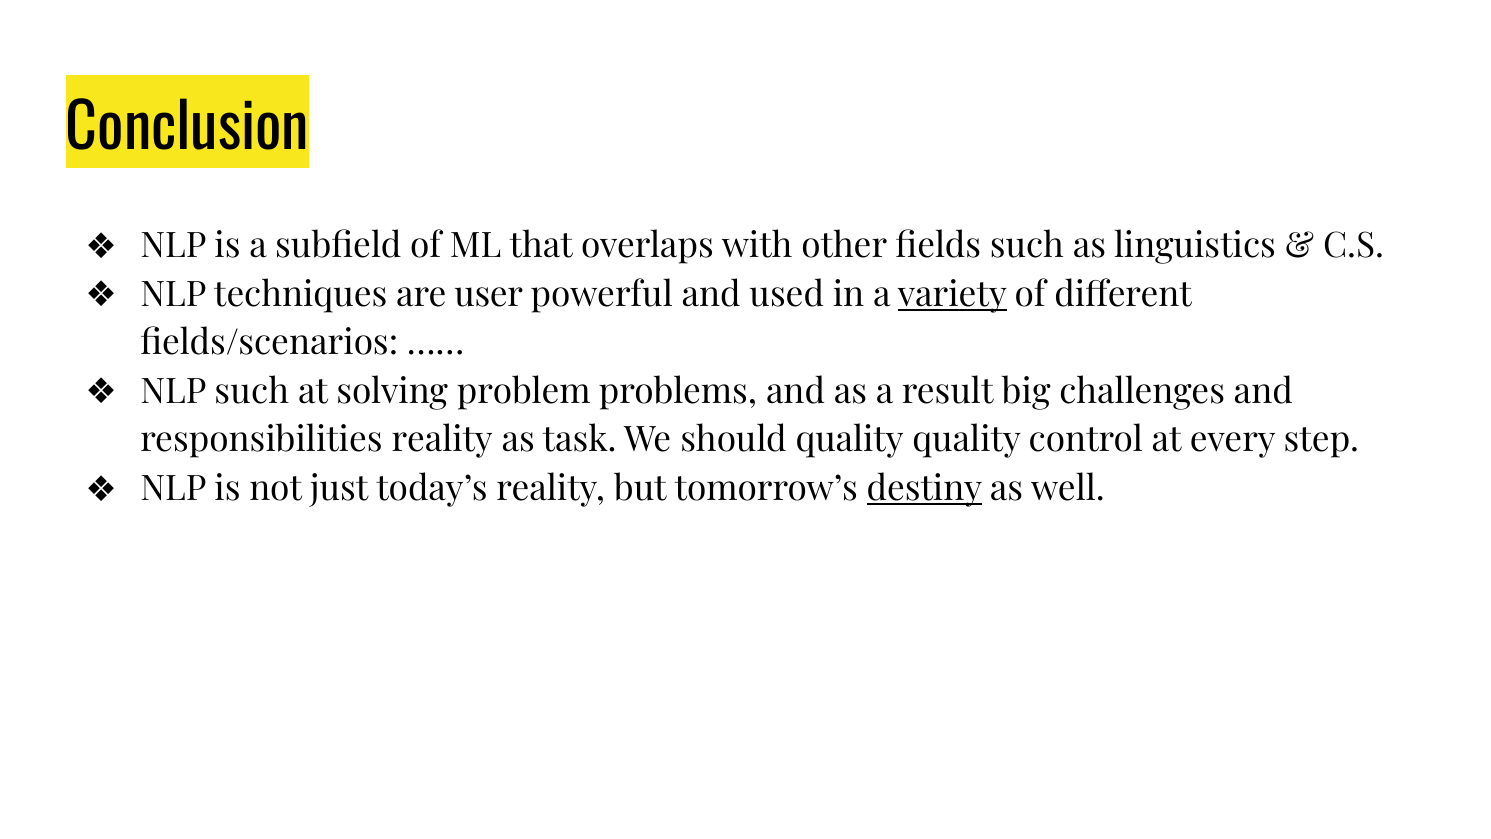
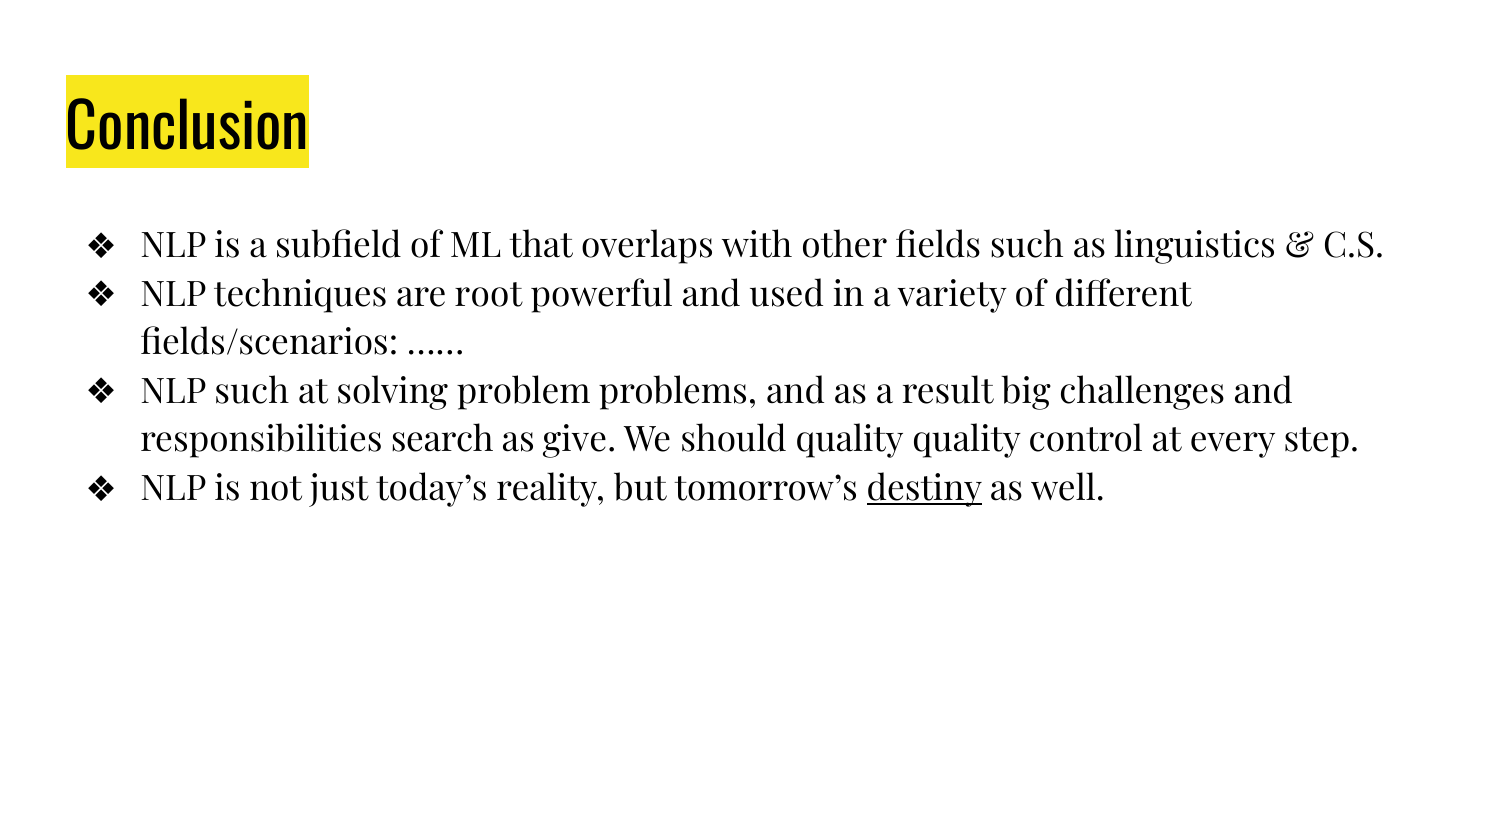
user: user -> root (488, 295)
variety underline: present -> none (952, 295)
responsibilities reality: reality -> search (442, 440)
task: task -> give (579, 440)
